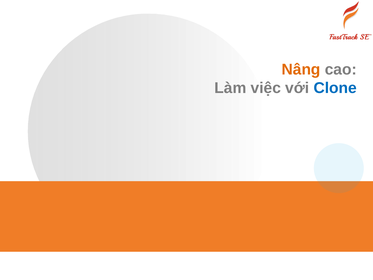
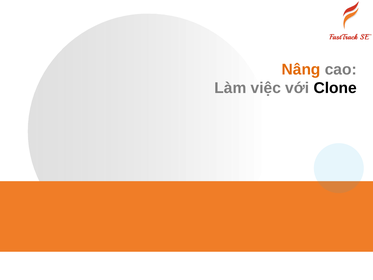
Clone colour: blue -> black (335, 88)
